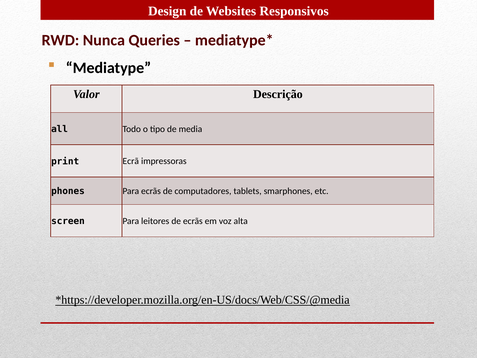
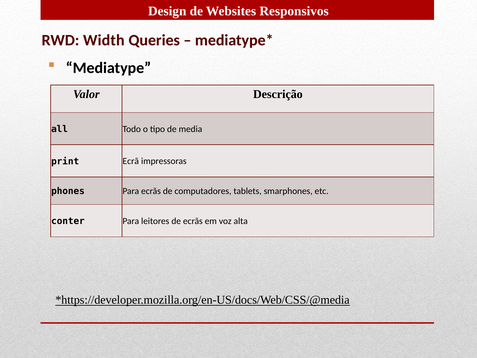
Nunca: Nunca -> Width (104, 40)
screen: screen -> conter (68, 221)
